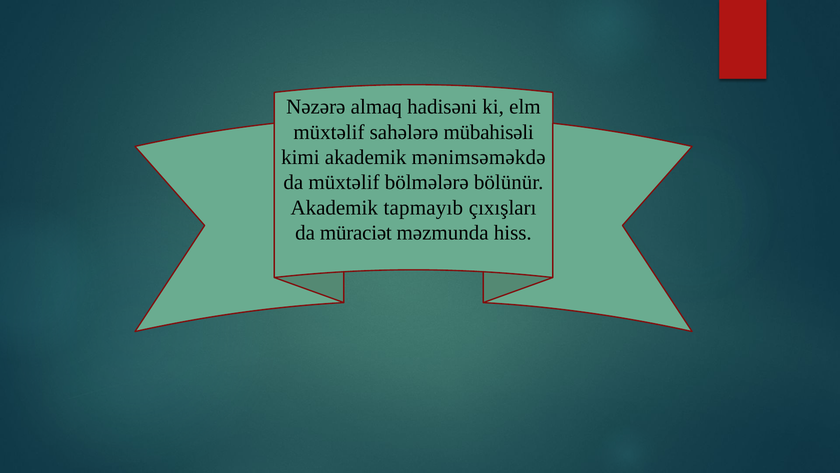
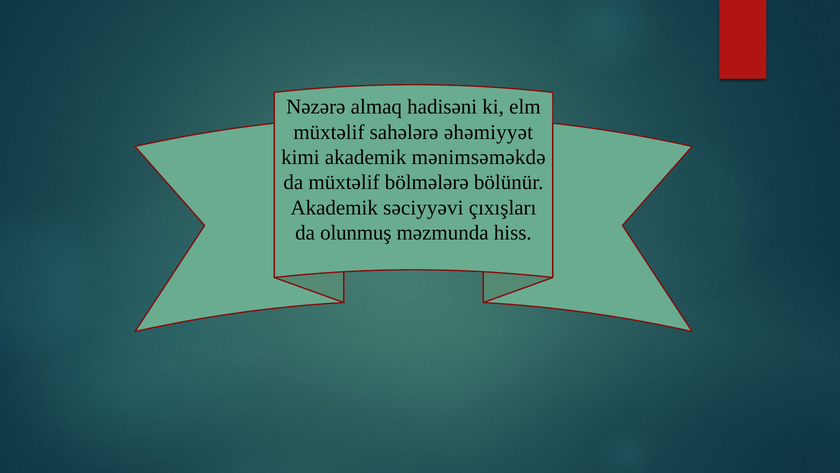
mübahisəli: mübahisəli -> əhəmiyyət (488, 132)
tapmayıb: tapmayıb -> səciyyəvi (423, 208)
müraciət: müraciət -> olunmuş (356, 233)
